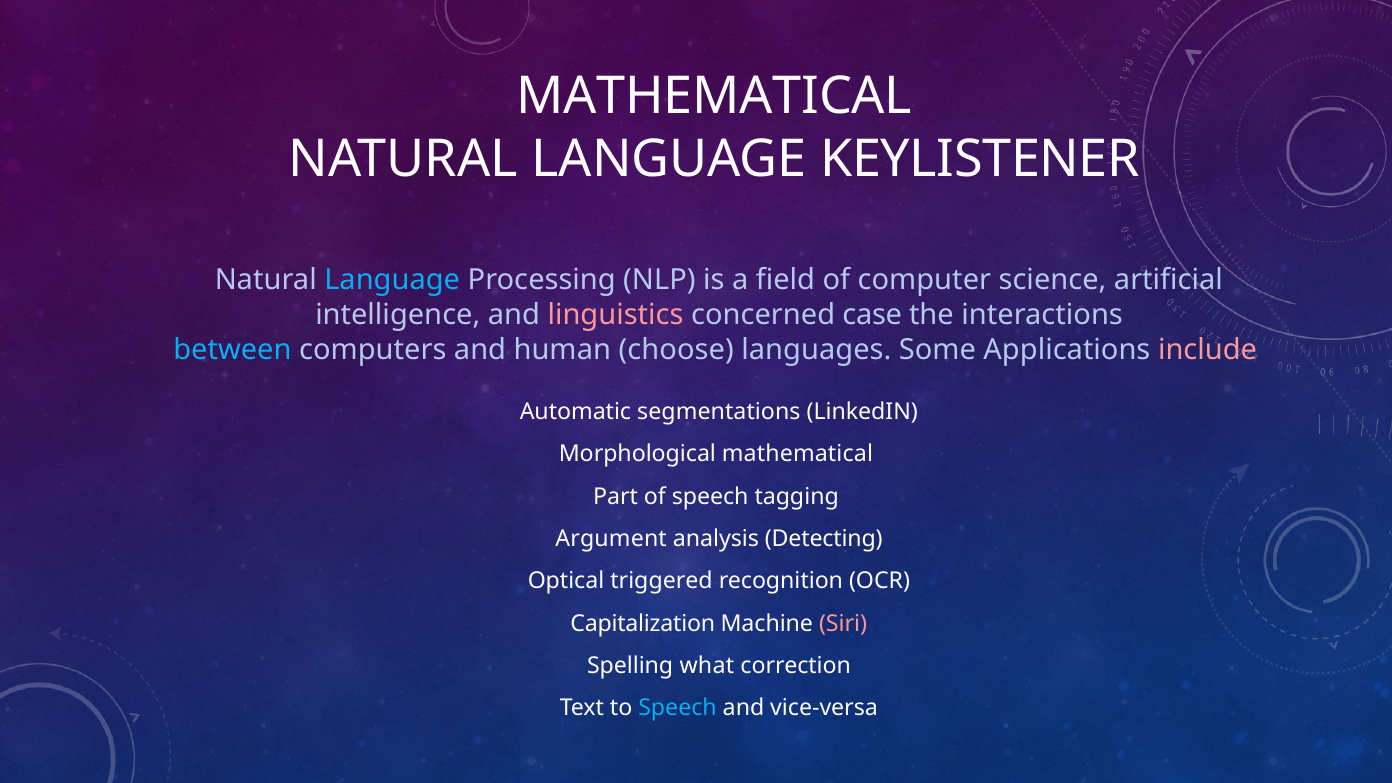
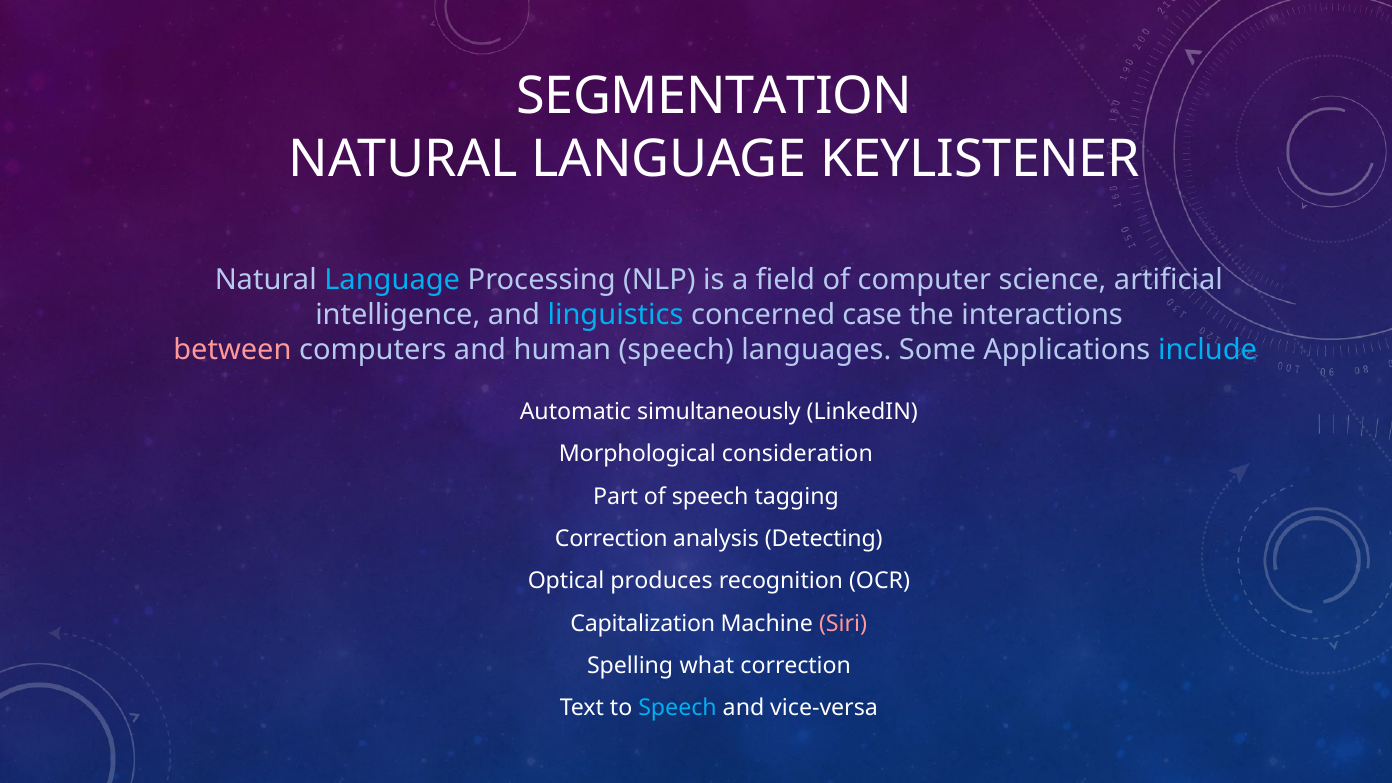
MATHEMATICAL: MATHEMATICAL -> SEGMENTATION (714, 96)
linguistics colour: pink -> light blue (616, 315)
between colour: light blue -> pink (232, 350)
human choose: choose -> speech (676, 350)
include colour: pink -> light blue (1208, 350)
segmentations: segmentations -> simultaneously (719, 412)
Morphological mathematical: mathematical -> consideration (797, 454)
Argument: Argument -> Correction (611, 539)
triggered: triggered -> produces (661, 581)
